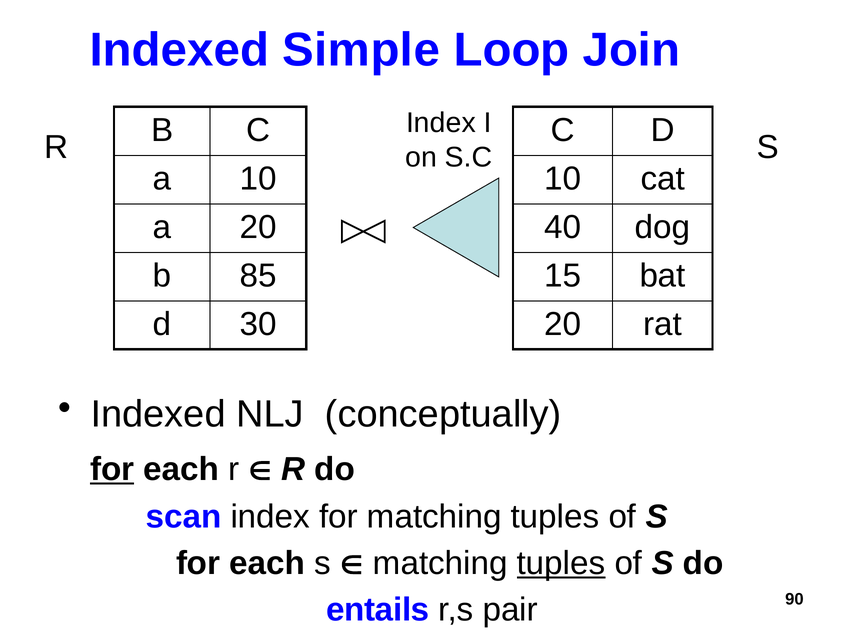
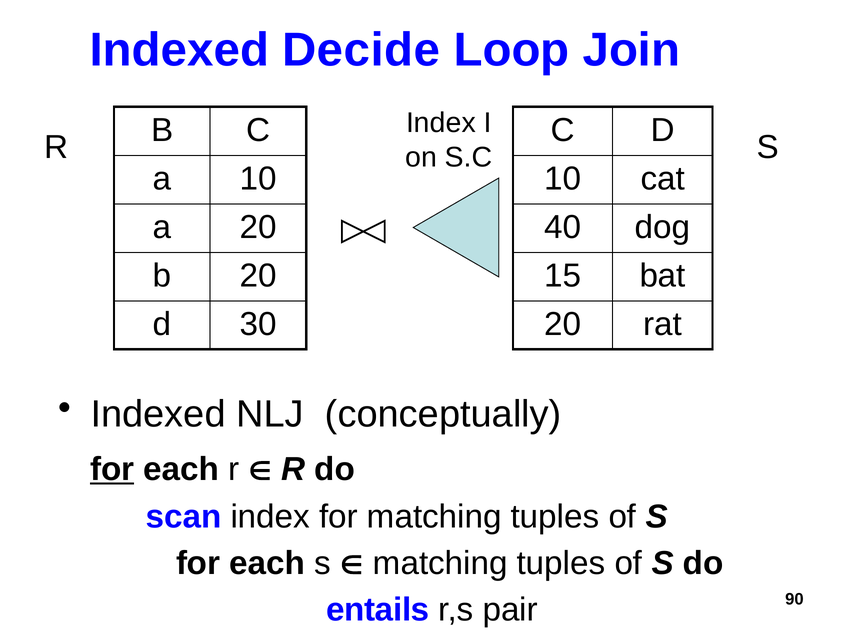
Simple: Simple -> Decide (361, 50)
b 85: 85 -> 20 (258, 276)
tuples underline: present -> none (561, 563)
